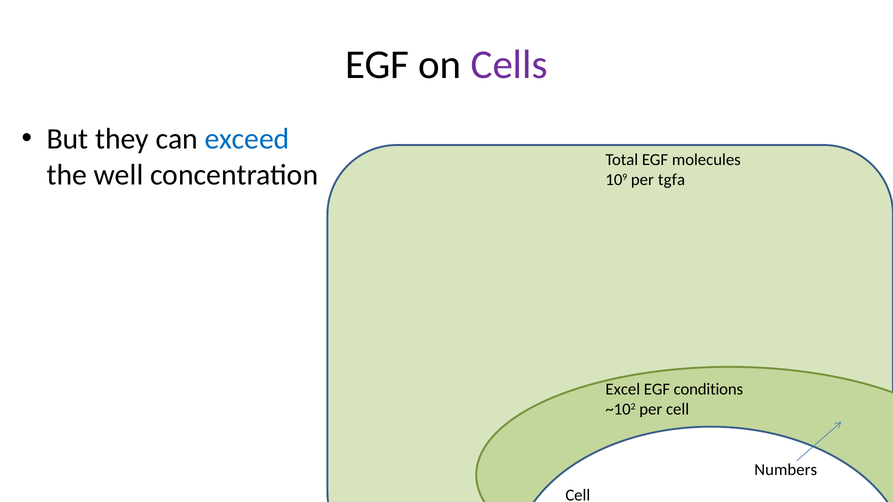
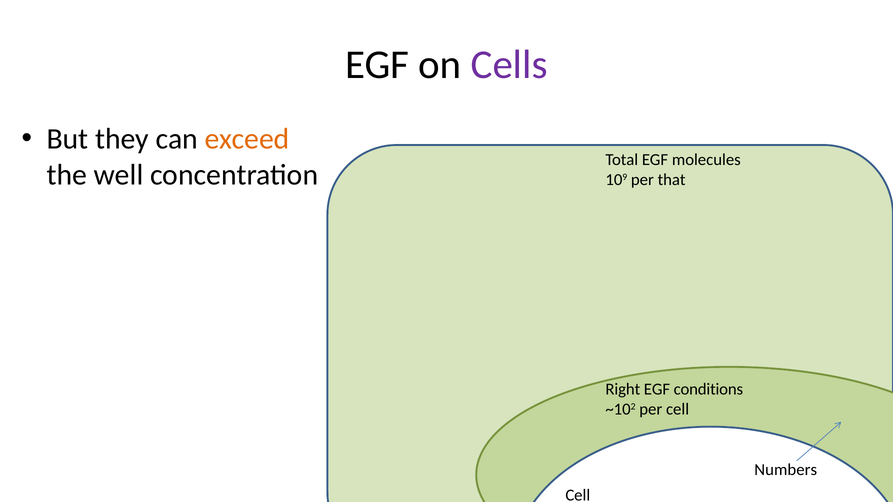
exceed colour: blue -> orange (247, 139)
tgfa: tgfa -> that (672, 180)
Excel: Excel -> Right (623, 389)
